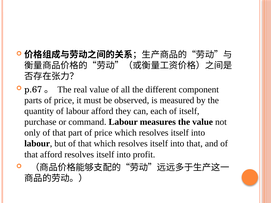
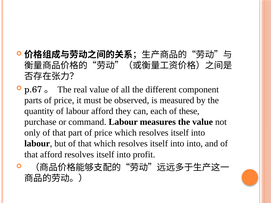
of itself: itself -> these (189, 111)
into that: that -> into (195, 144)
